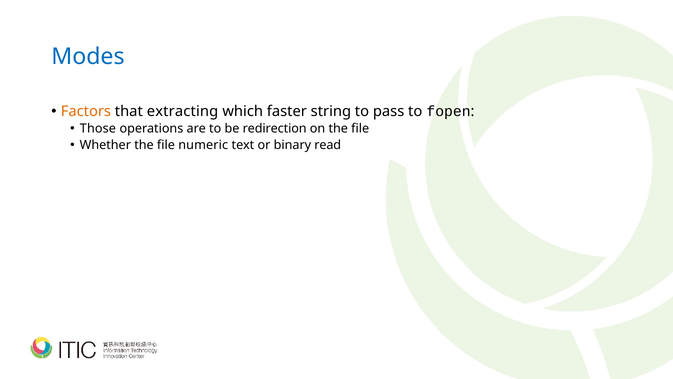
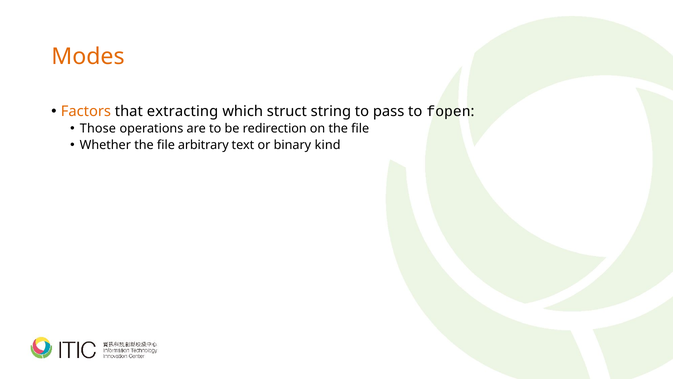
Modes colour: blue -> orange (88, 57)
faster: faster -> struct (287, 111)
numeric: numeric -> arbitrary (203, 145)
read: read -> kind (328, 145)
